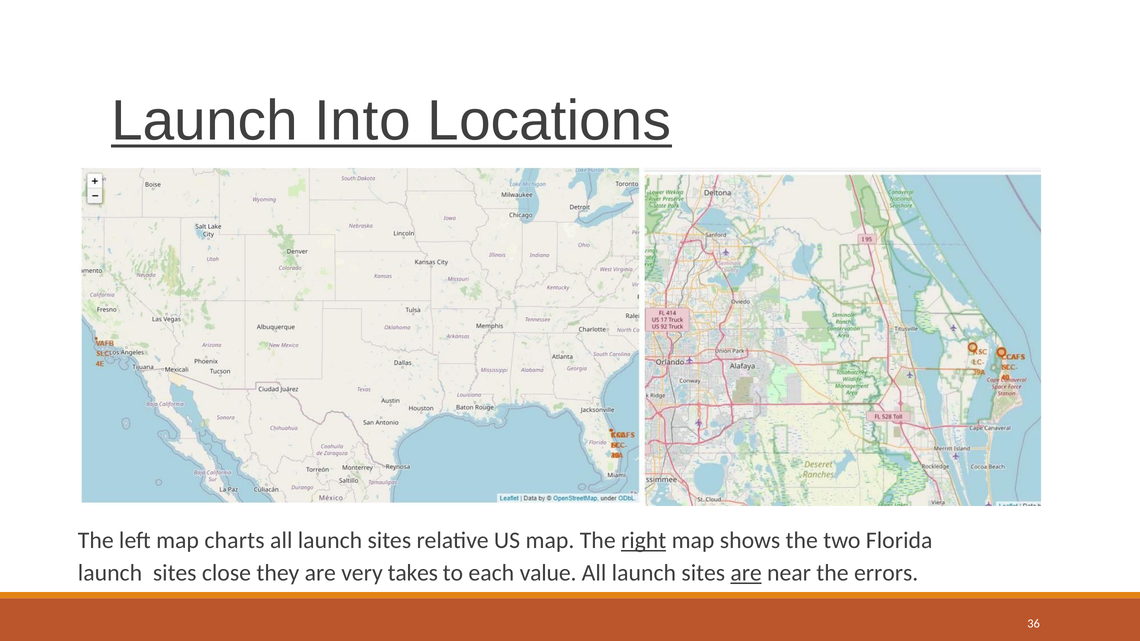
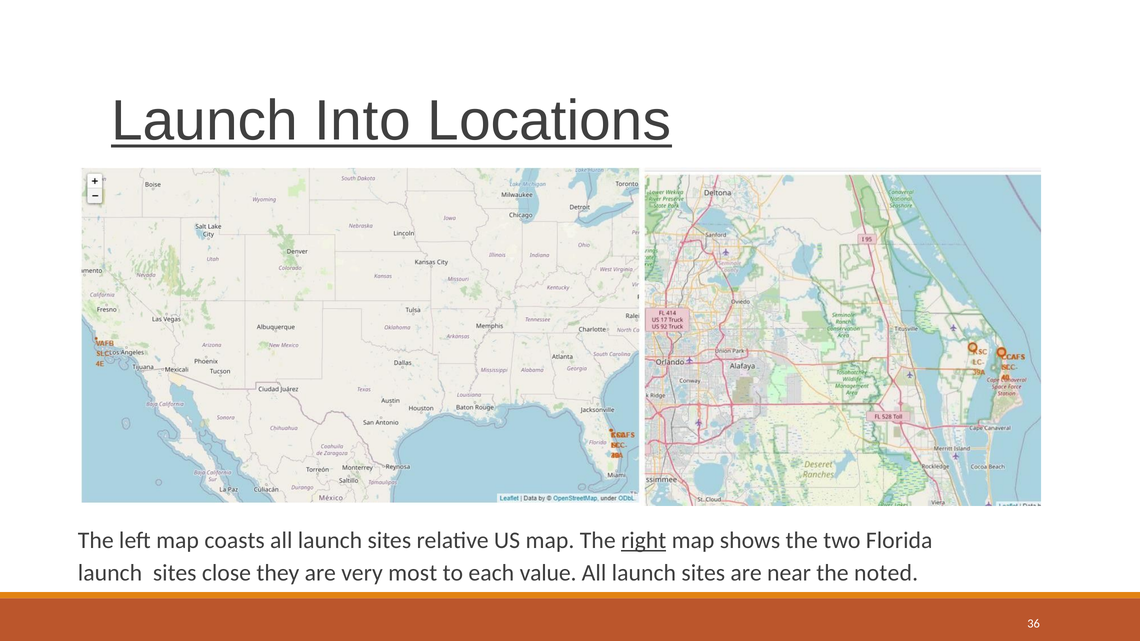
charts: charts -> coasts (235, 541)
takes: takes -> most (413, 573)
are underline: present -> none (746, 573)
errors: errors -> noted (886, 573)
